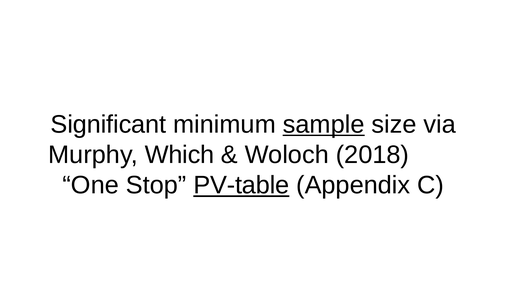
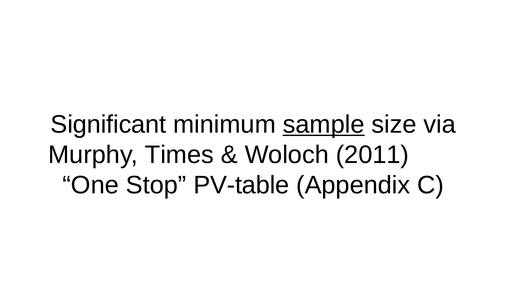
Which: Which -> Times (179, 155)
2018: 2018 -> 2011 (372, 155)
PV-table underline: present -> none (241, 185)
